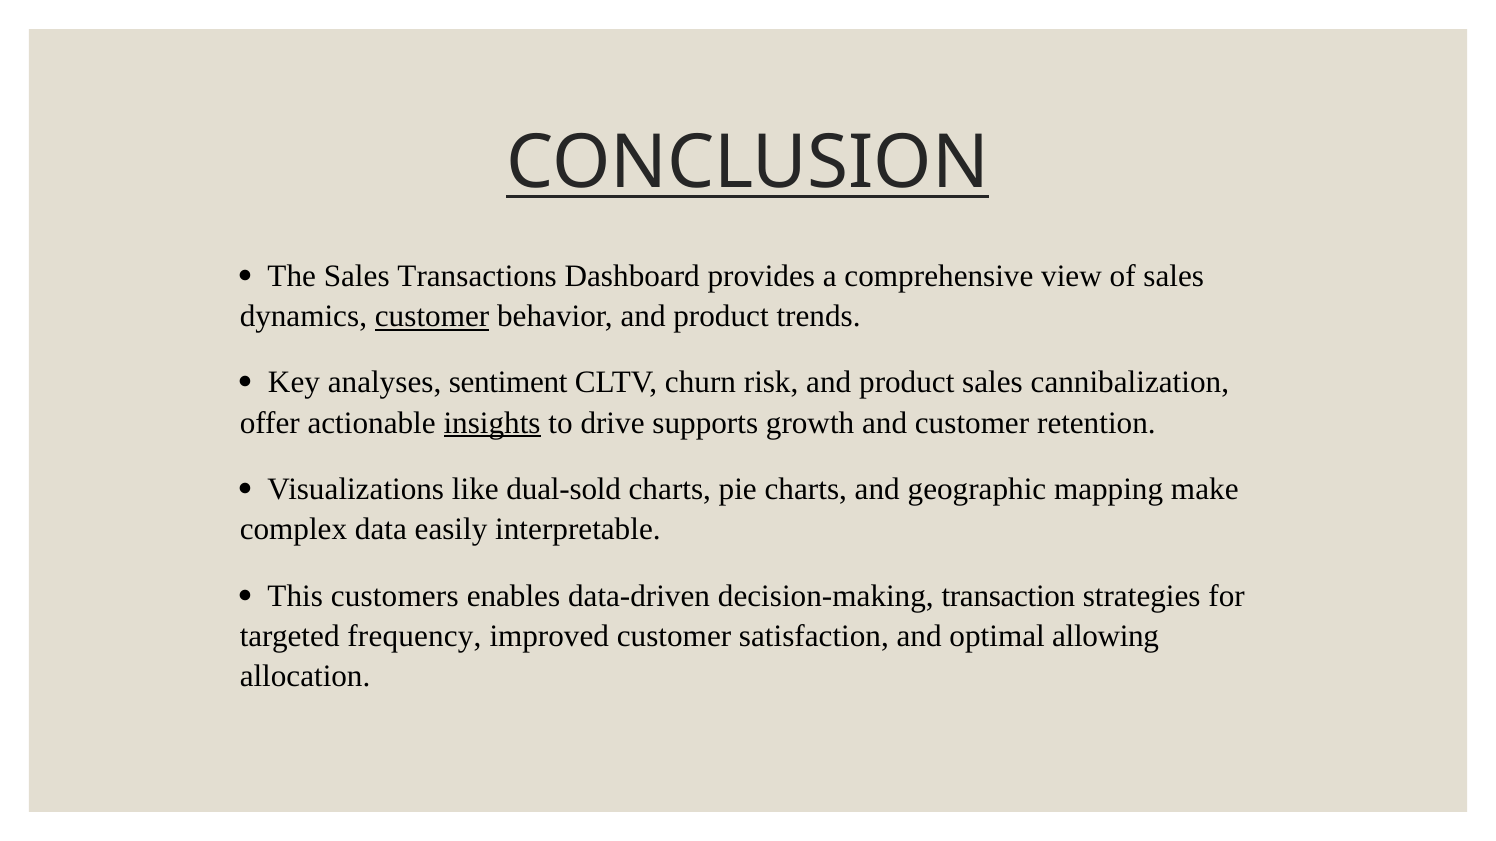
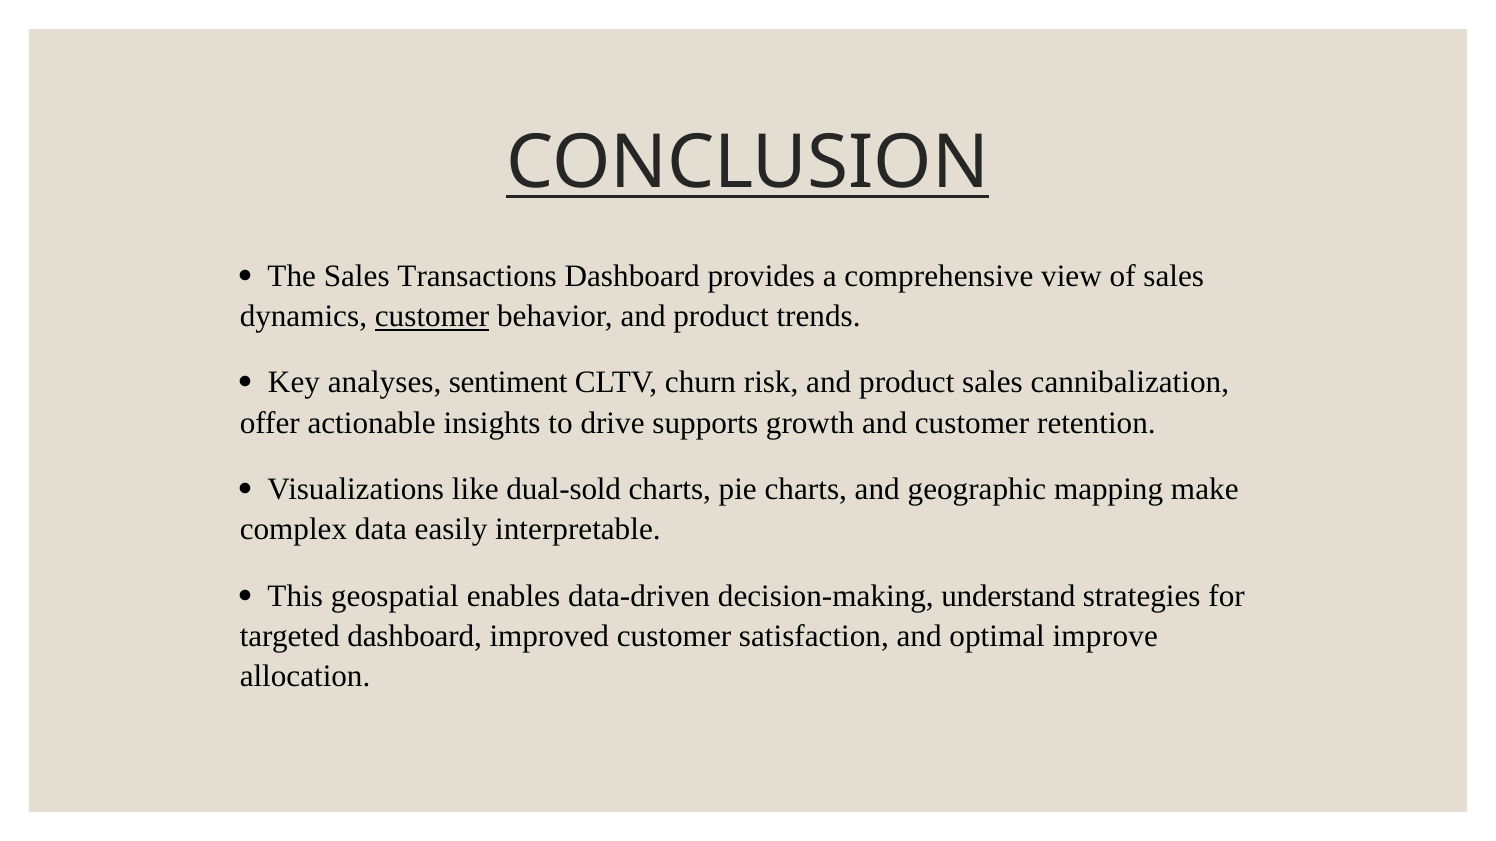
insights underline: present -> none (492, 423)
customers: customers -> geospatial (395, 596)
transaction: transaction -> understand (1008, 596)
targeted frequency: frequency -> dashboard (415, 636)
allowing: allowing -> improve (1105, 636)
